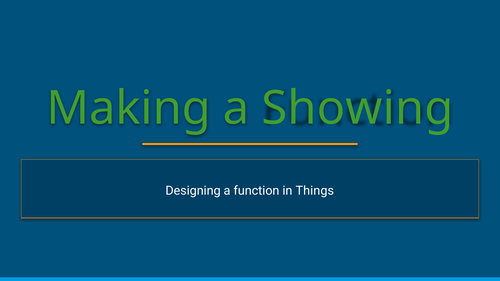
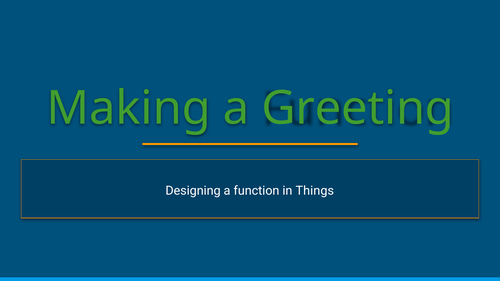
Showing: Showing -> Greeting (358, 108)
